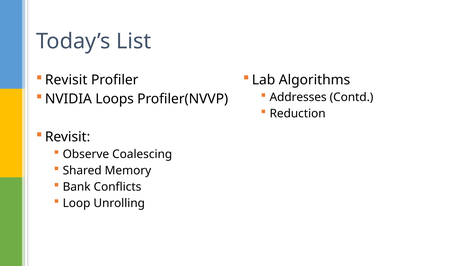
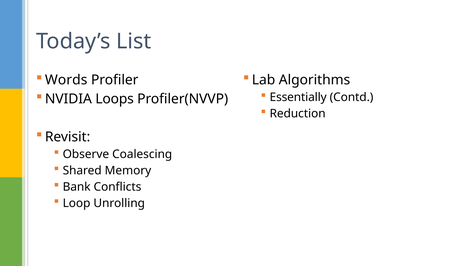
Revisit: Revisit -> Words (66, 80)
Addresses: Addresses -> Essentially (298, 97)
